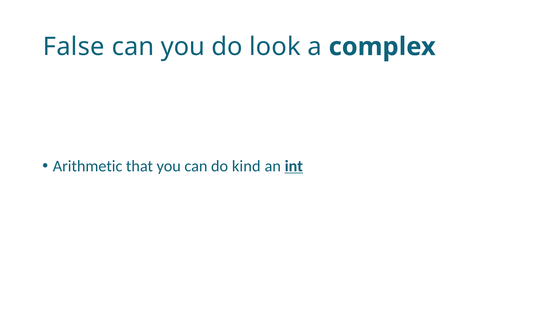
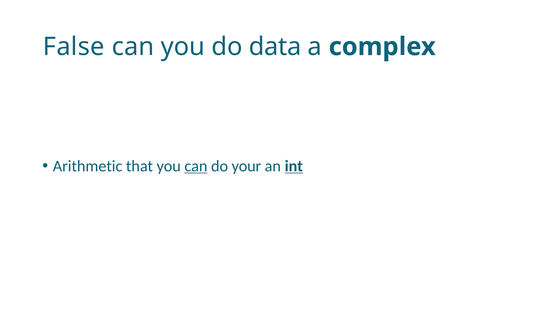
look: look -> data (275, 47)
can underline: none -> present (196, 166)
kind: kind -> your (246, 166)
